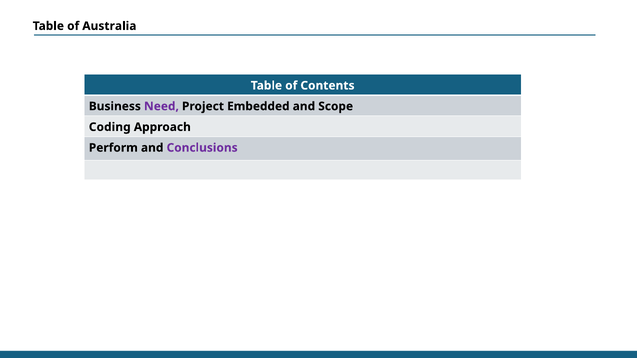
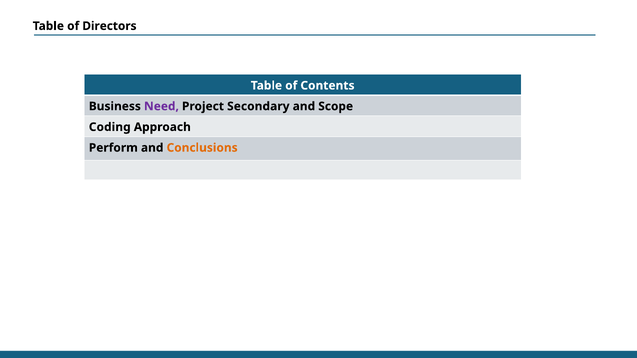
Australia: Australia -> Directors (109, 26)
Embedded: Embedded -> Secondary (258, 106)
Conclusions colour: purple -> orange (202, 148)
